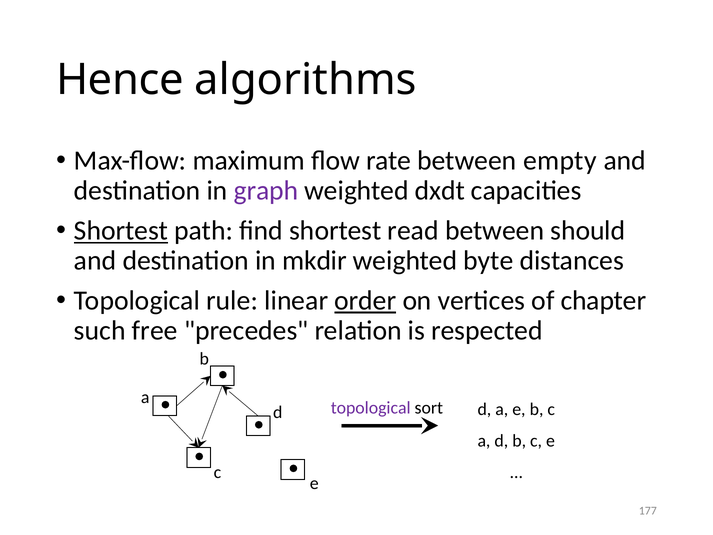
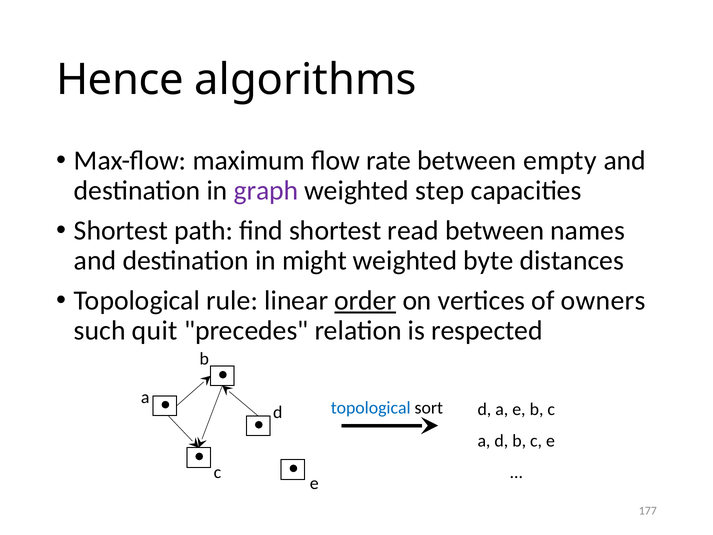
dxdt: dxdt -> step (440, 191)
Shortest underline: present -> none (121, 231)
should: should -> names (588, 231)
mkdir: mkdir -> might (315, 260)
chapter: chapter -> owners (603, 300)
free: free -> quit (155, 330)
topological colour: purple -> blue (371, 408)
